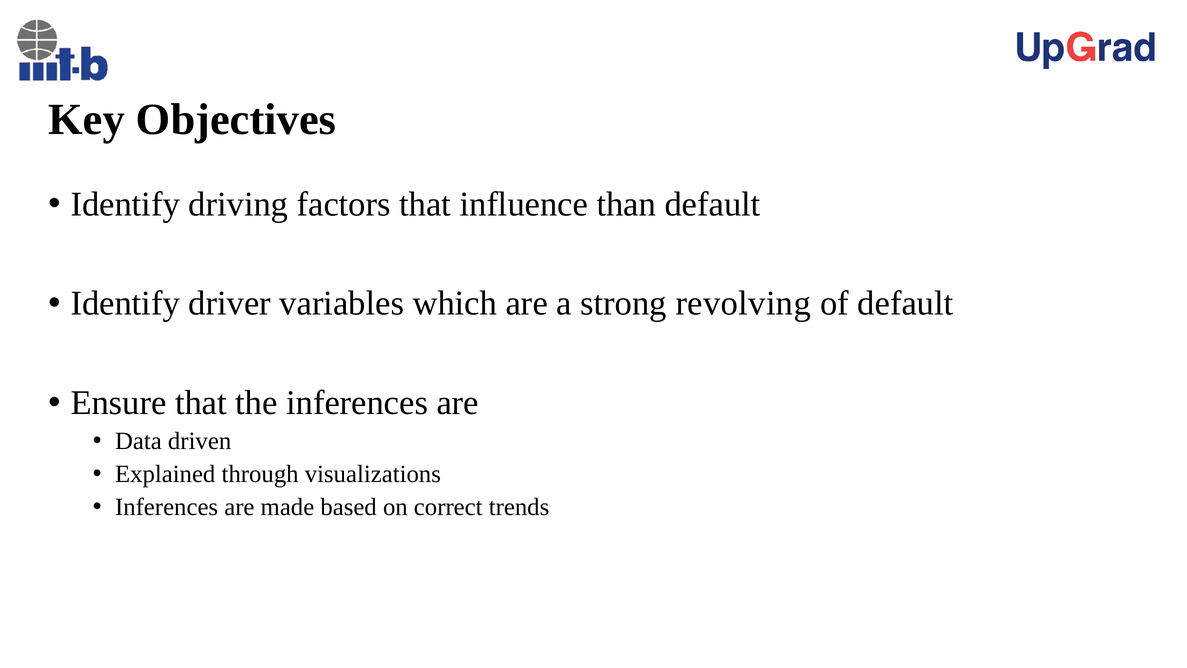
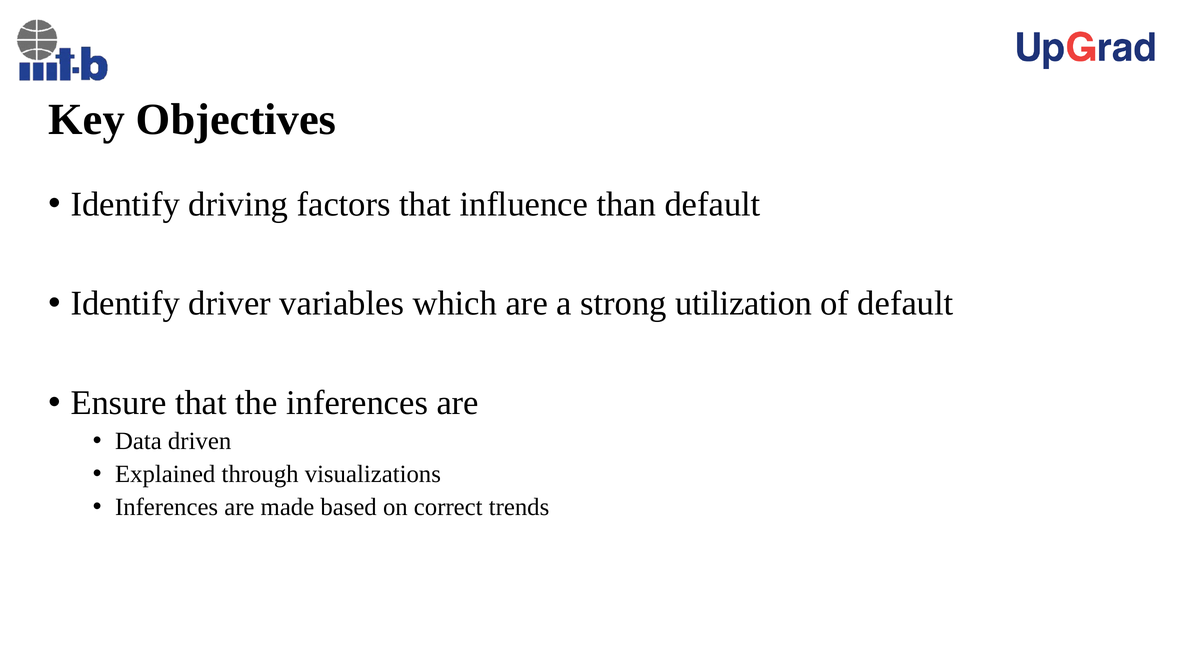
revolving: revolving -> utilization (744, 303)
